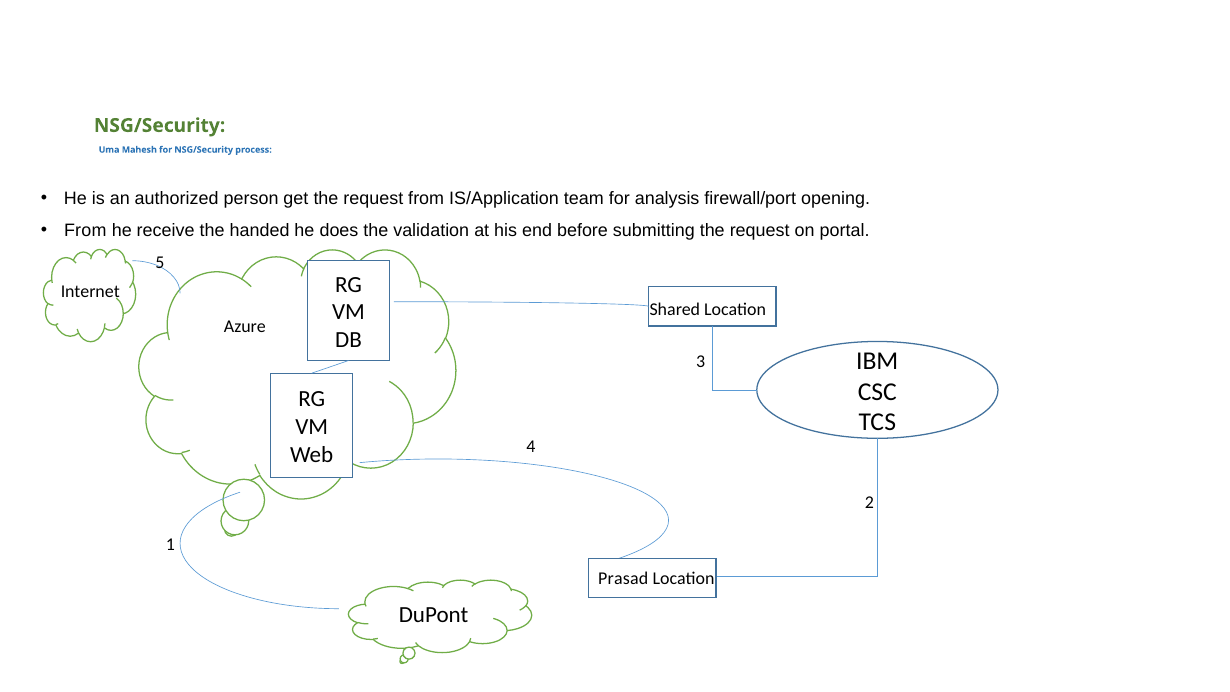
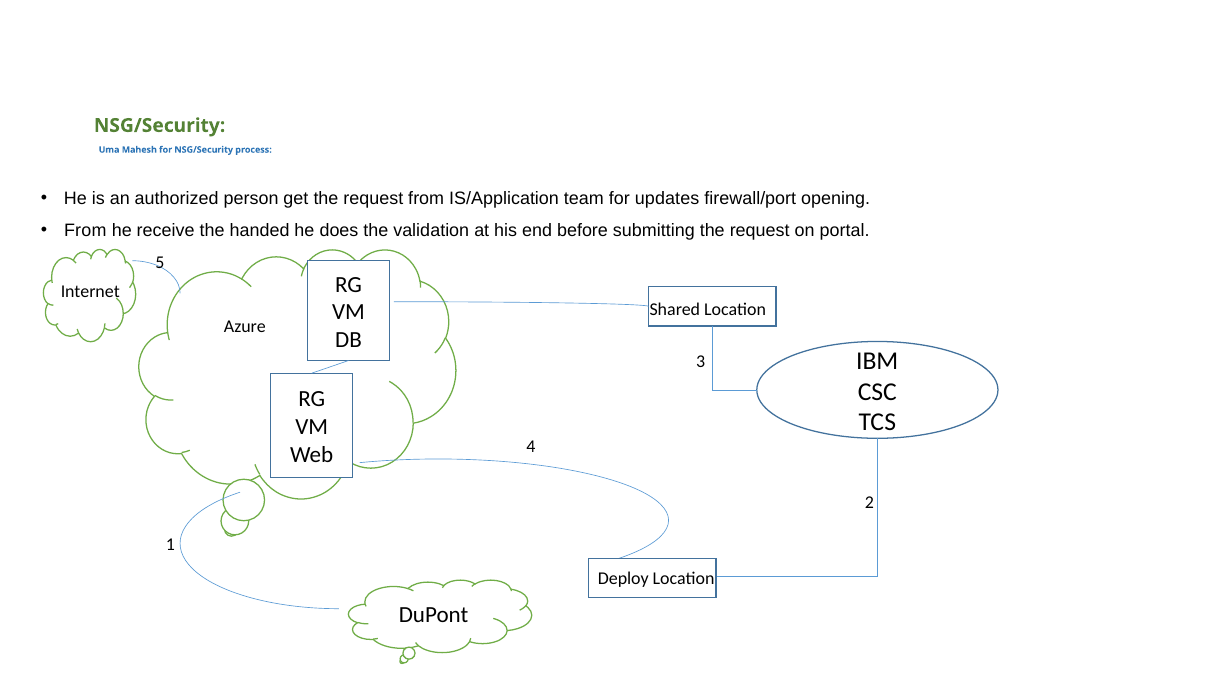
analysis: analysis -> updates (667, 198)
Prasad: Prasad -> Deploy (623, 578)
